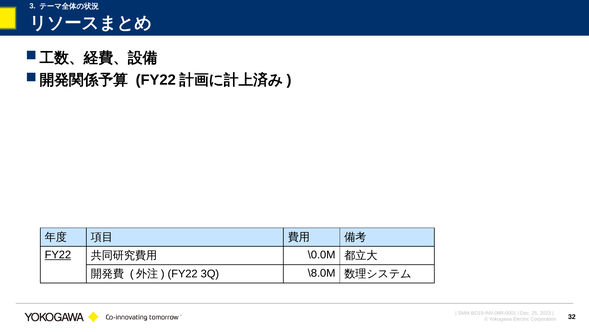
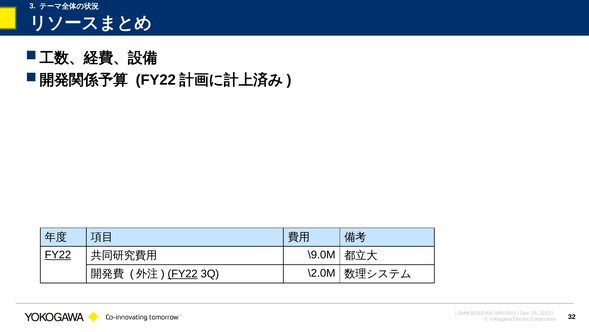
\0.0M: \0.0M -> \9.0M (322, 254)
FY22 underline: none -> present (183, 273)
\8.0M: \8.0M -> \2.0M (322, 273)
